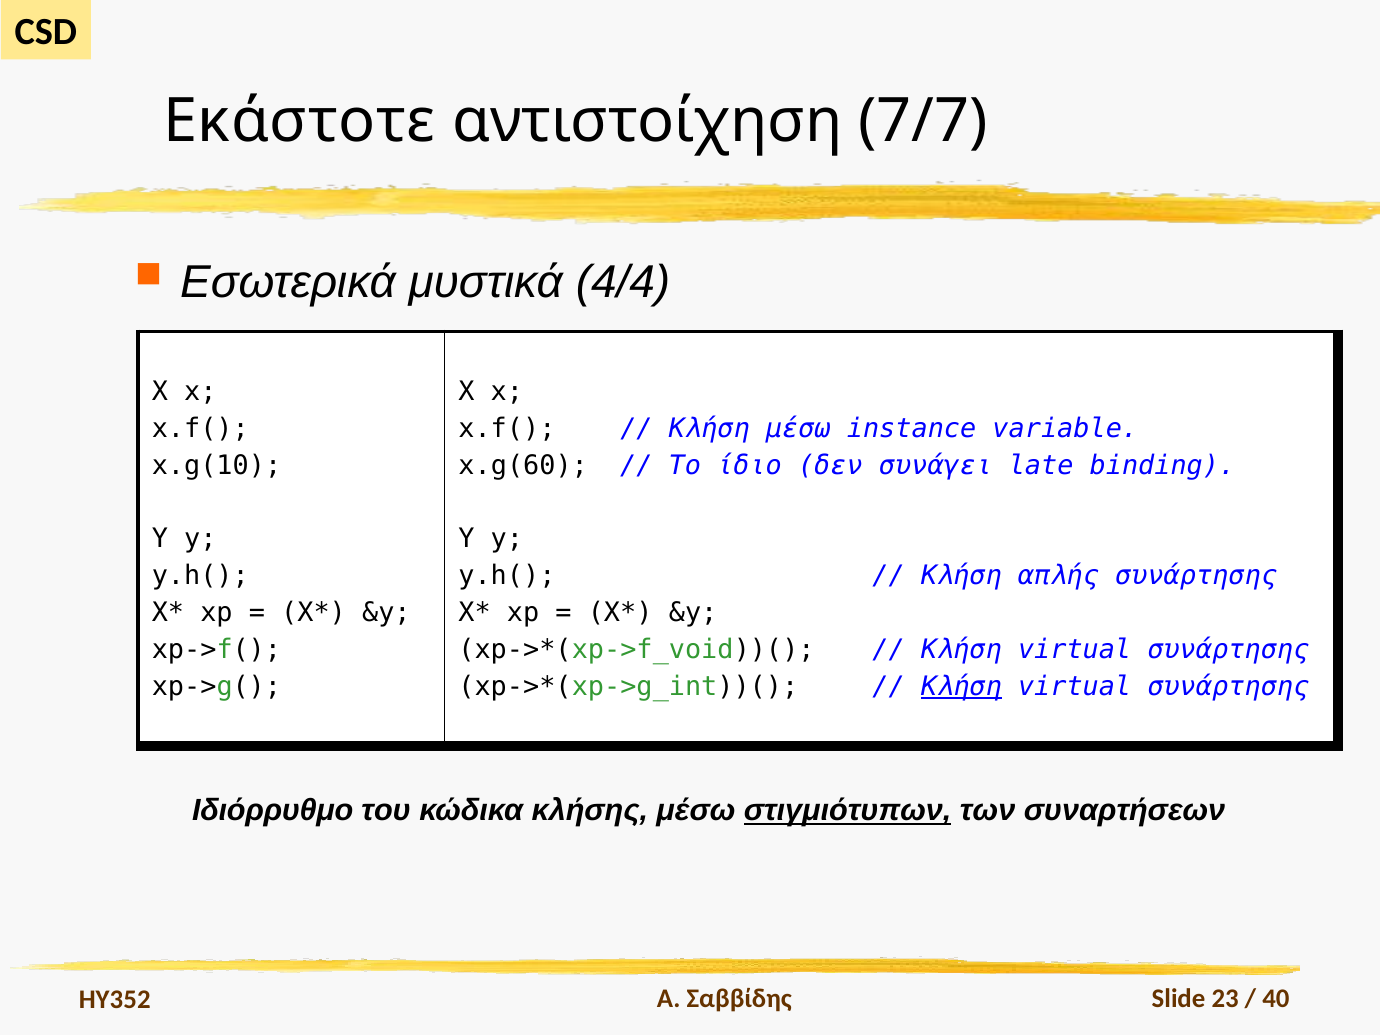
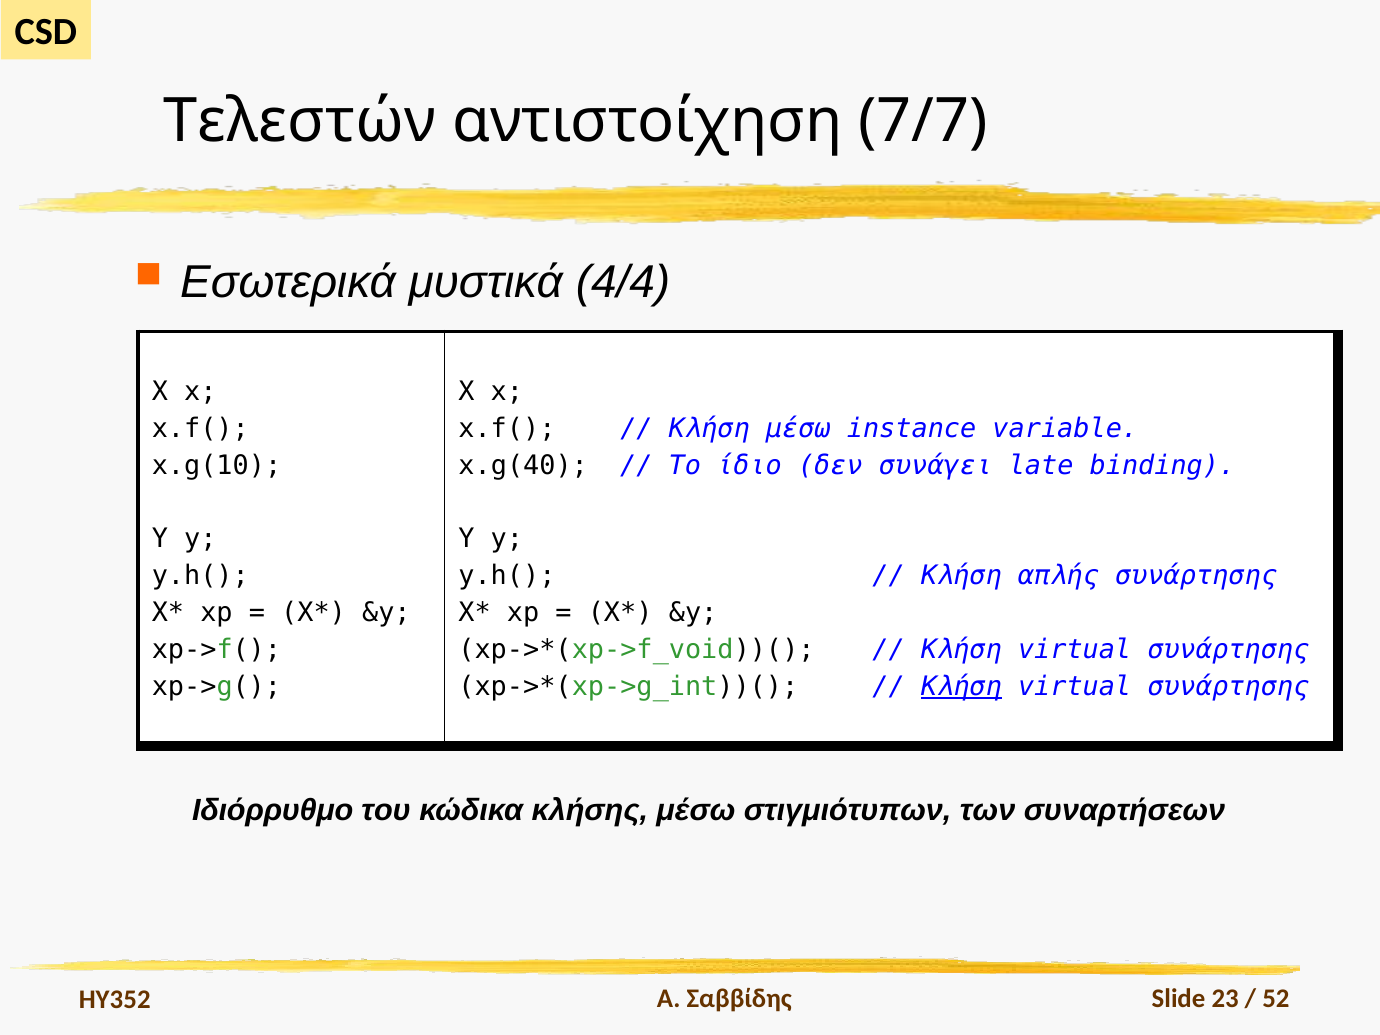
Εκάστοτε: Εκάστοτε -> Τελεστών (300, 122)
x.g(60: x.g(60 -> x.g(40 (523, 465)
στιγμιότυπων underline: present -> none (848, 810)
40: 40 -> 52 (1276, 999)
